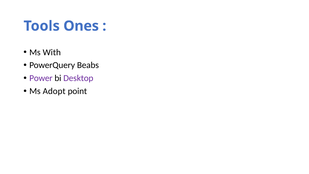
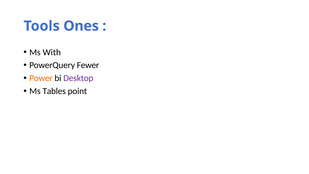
Beabs: Beabs -> Fewer (88, 65)
Power colour: purple -> orange (41, 78)
Adopt: Adopt -> Tables (54, 91)
